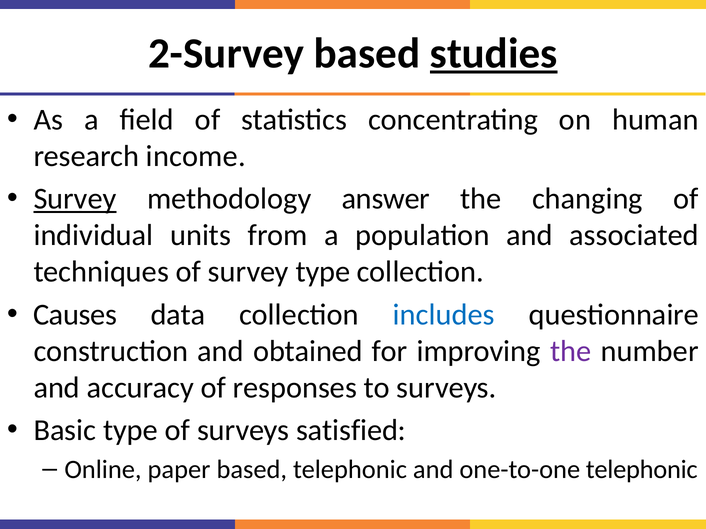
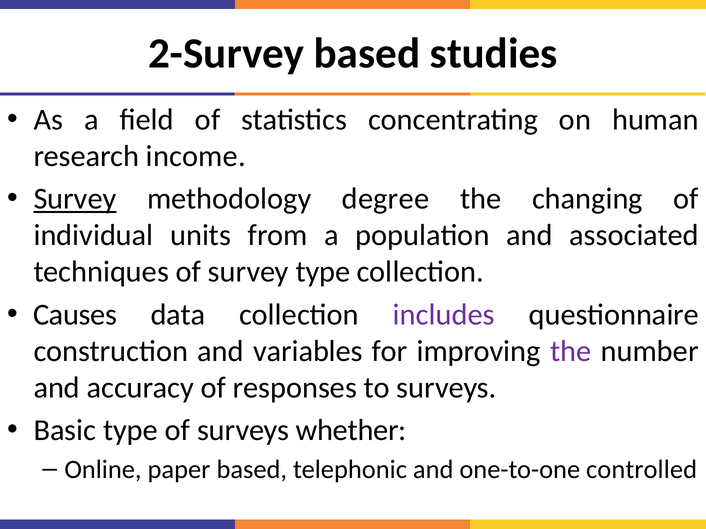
studies underline: present -> none (494, 54)
answer: answer -> degree (386, 199)
includes colour: blue -> purple (444, 315)
obtained: obtained -> variables (308, 351)
satisfied: satisfied -> whether (351, 431)
one-to-one telephonic: telephonic -> controlled (642, 470)
